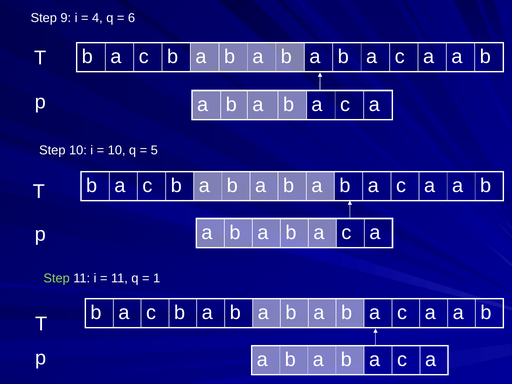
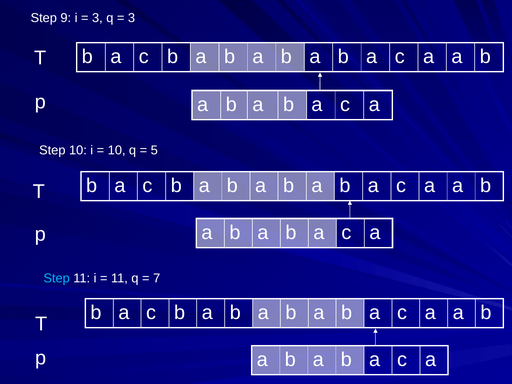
4: 4 -> 3 (97, 18)
6: 6 -> 3 (131, 18)
Step colour: light green -> light blue (57, 278)
1: 1 -> 7 (157, 278)
